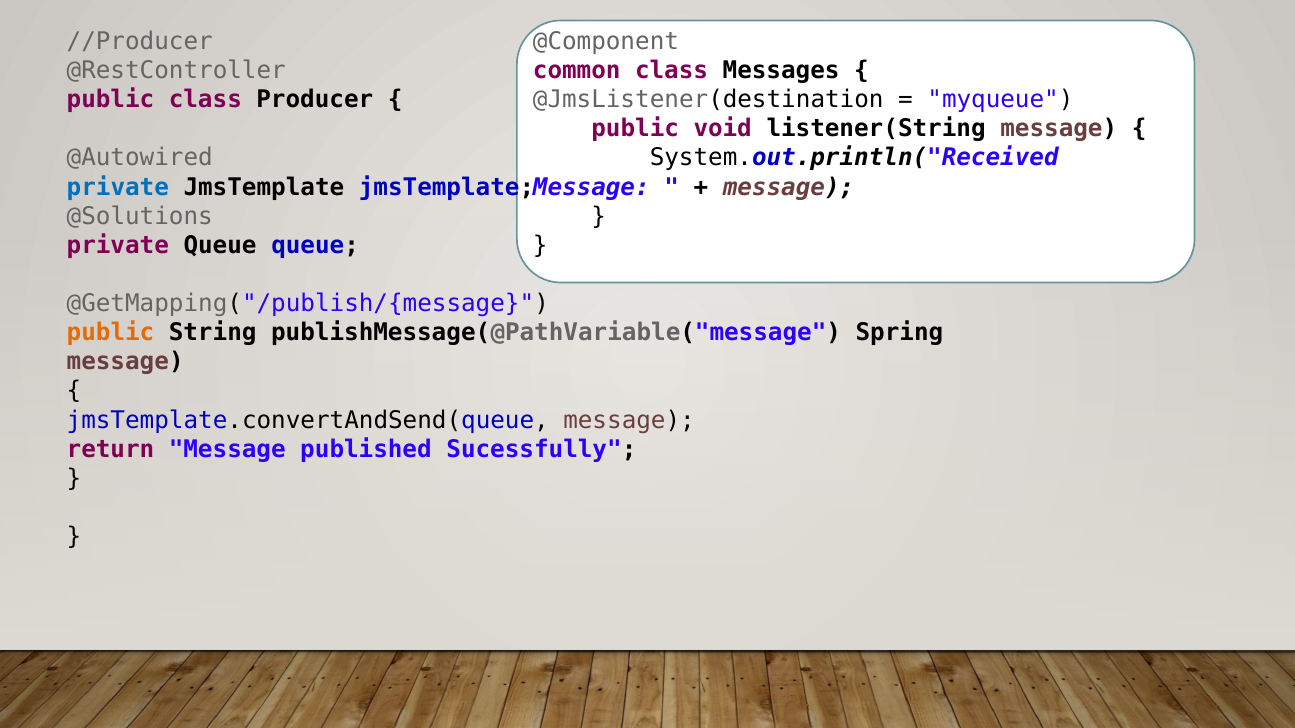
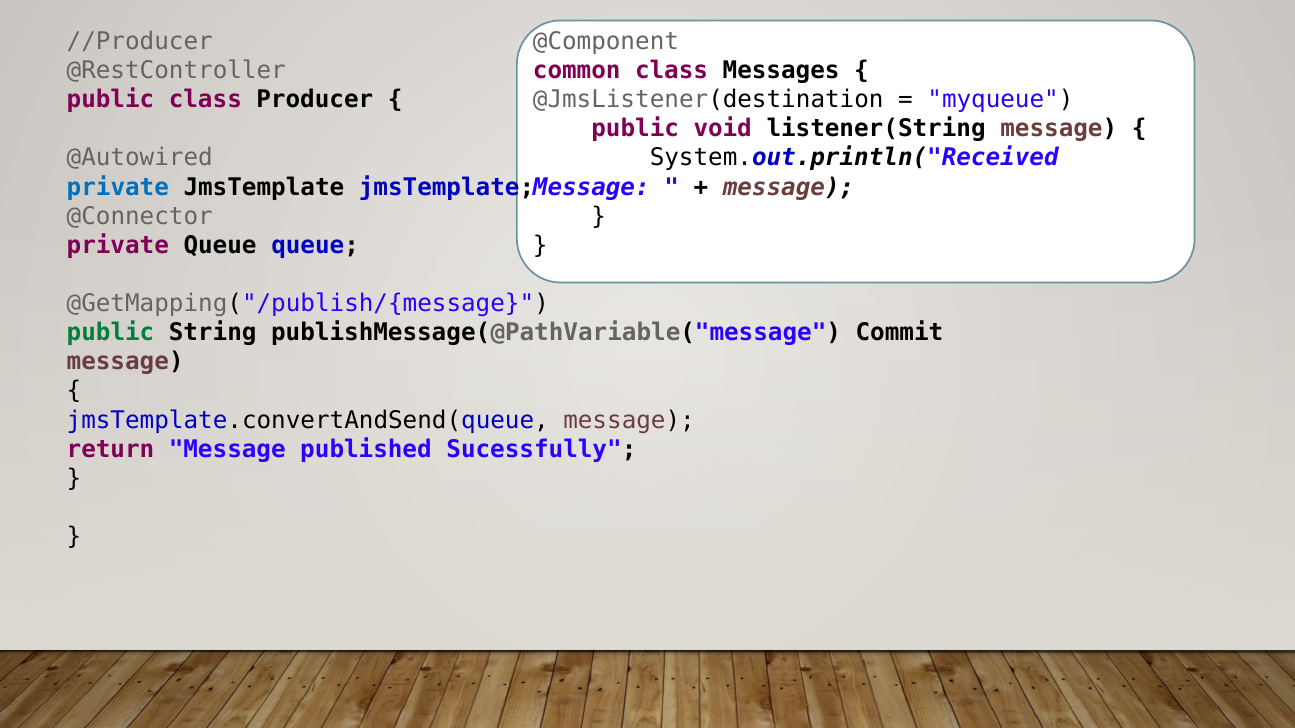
@Solutions: @Solutions -> @Connector (140, 216)
public colour: orange -> green (111, 333)
Spring: Spring -> Commit (899, 333)
